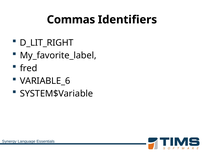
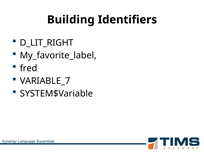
Commas: Commas -> Building (71, 20)
VARIABLE_6: VARIABLE_6 -> VARIABLE_7 (45, 81)
